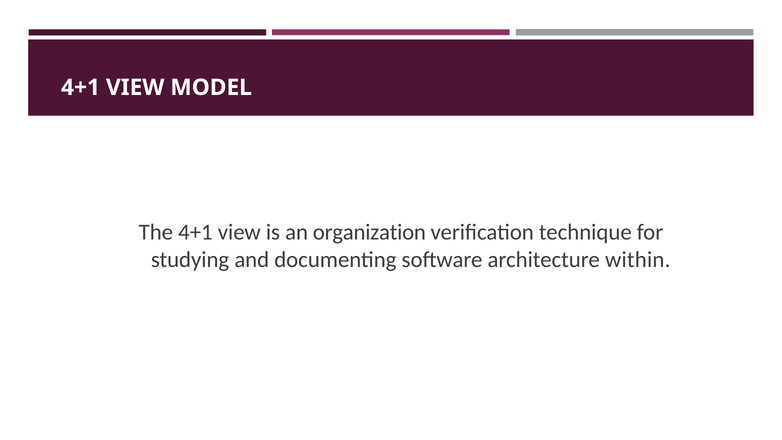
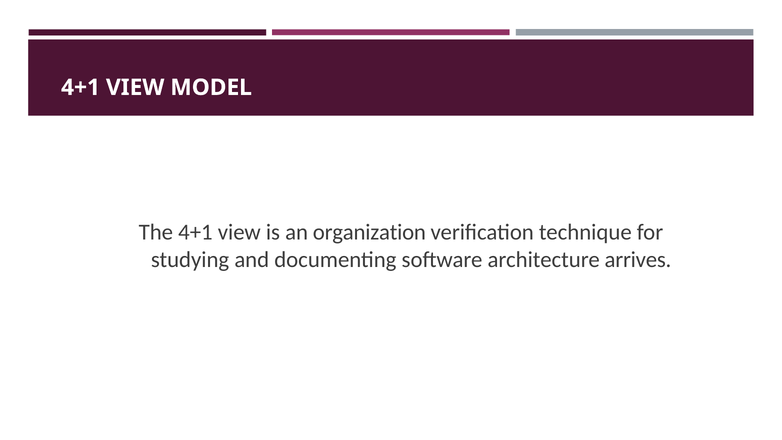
within: within -> arrives (638, 260)
